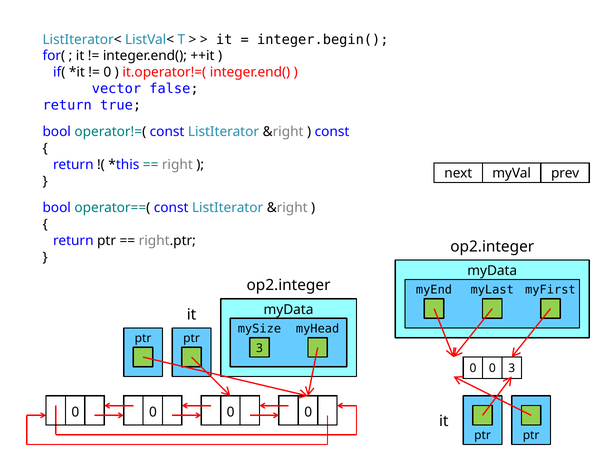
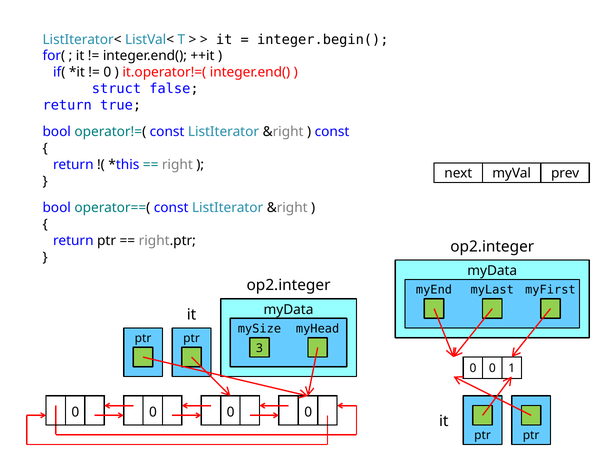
vector: vector -> struct (116, 89)
0 3: 3 -> 1 (512, 368)
